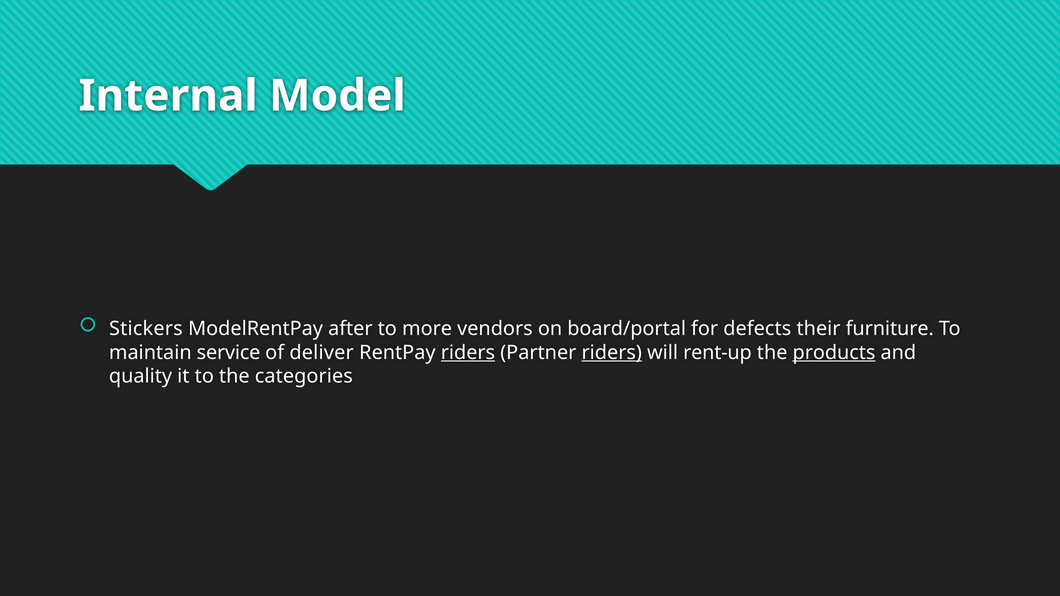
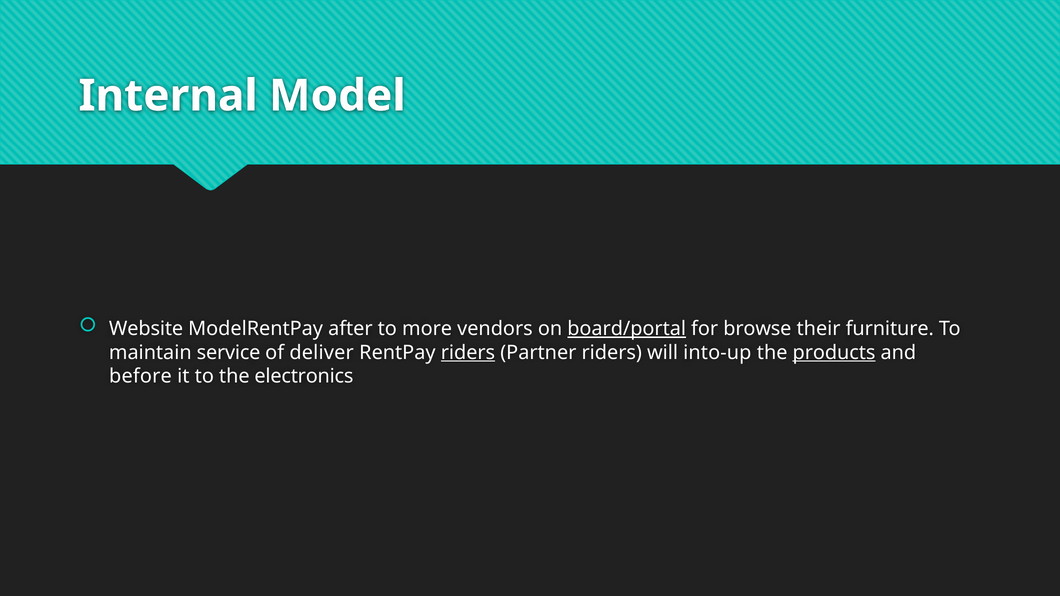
Stickers: Stickers -> Website (146, 329)
board/portal underline: none -> present (627, 329)
defects: defects -> browse (757, 329)
riders underline: present -> none (612, 353)
rent-up: rent-up -> into-up (717, 353)
quality: quality -> before (140, 377)
categories: categories -> electronics (304, 377)
